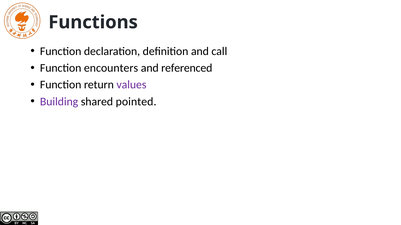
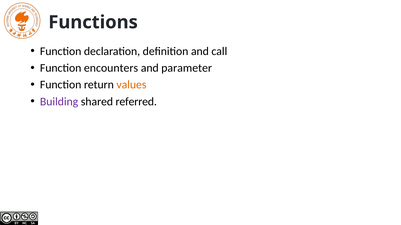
referenced: referenced -> parameter (187, 68)
values colour: purple -> orange (131, 85)
pointed: pointed -> referred (136, 102)
